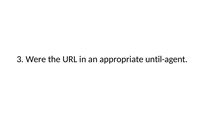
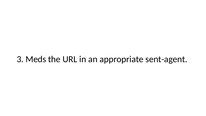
Were: Were -> Meds (36, 59)
until-agent: until-agent -> sent-agent (166, 59)
